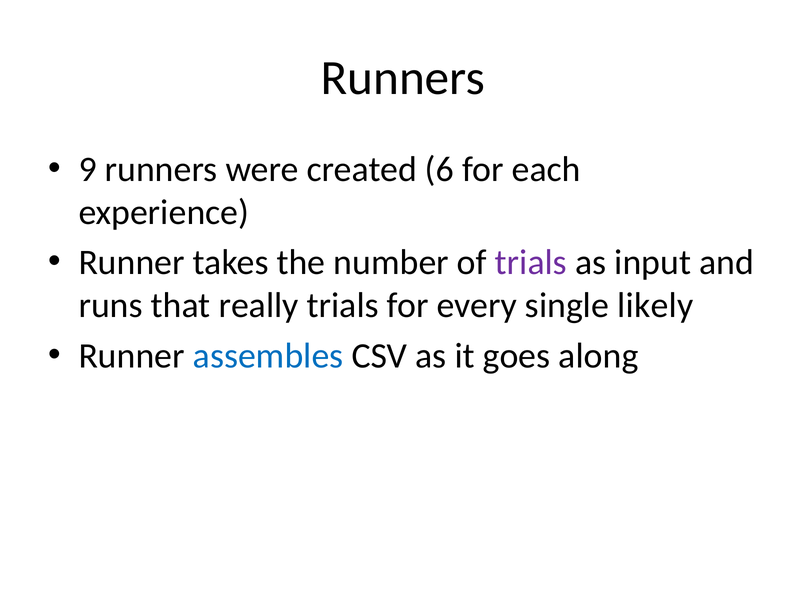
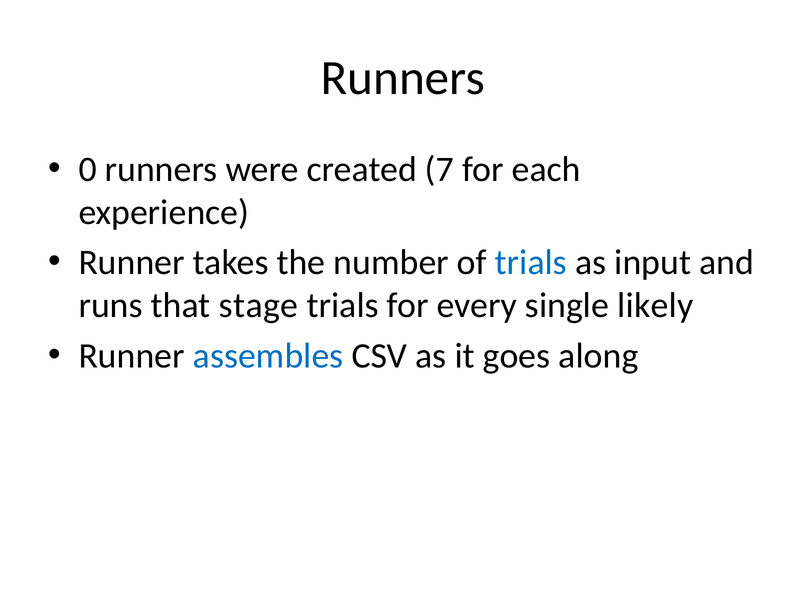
9: 9 -> 0 (88, 169)
6: 6 -> 7 (439, 169)
trials colour: purple -> blue (531, 262)
really: really -> stage (258, 305)
